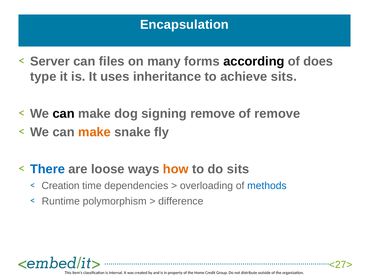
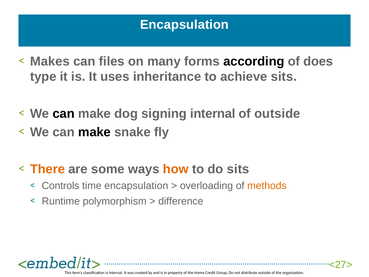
Server: Server -> Makes (50, 61)
signing remove: remove -> internal (213, 114)
of remove: remove -> outside (277, 114)
make colour: orange -> black (94, 132)
There colour: blue -> orange (47, 169)
loose: loose -> some (108, 169)
Creation: Creation -> Controls (61, 186)
time dependencies: dependencies -> encapsulation (136, 186)
methods colour: blue -> orange (267, 186)
